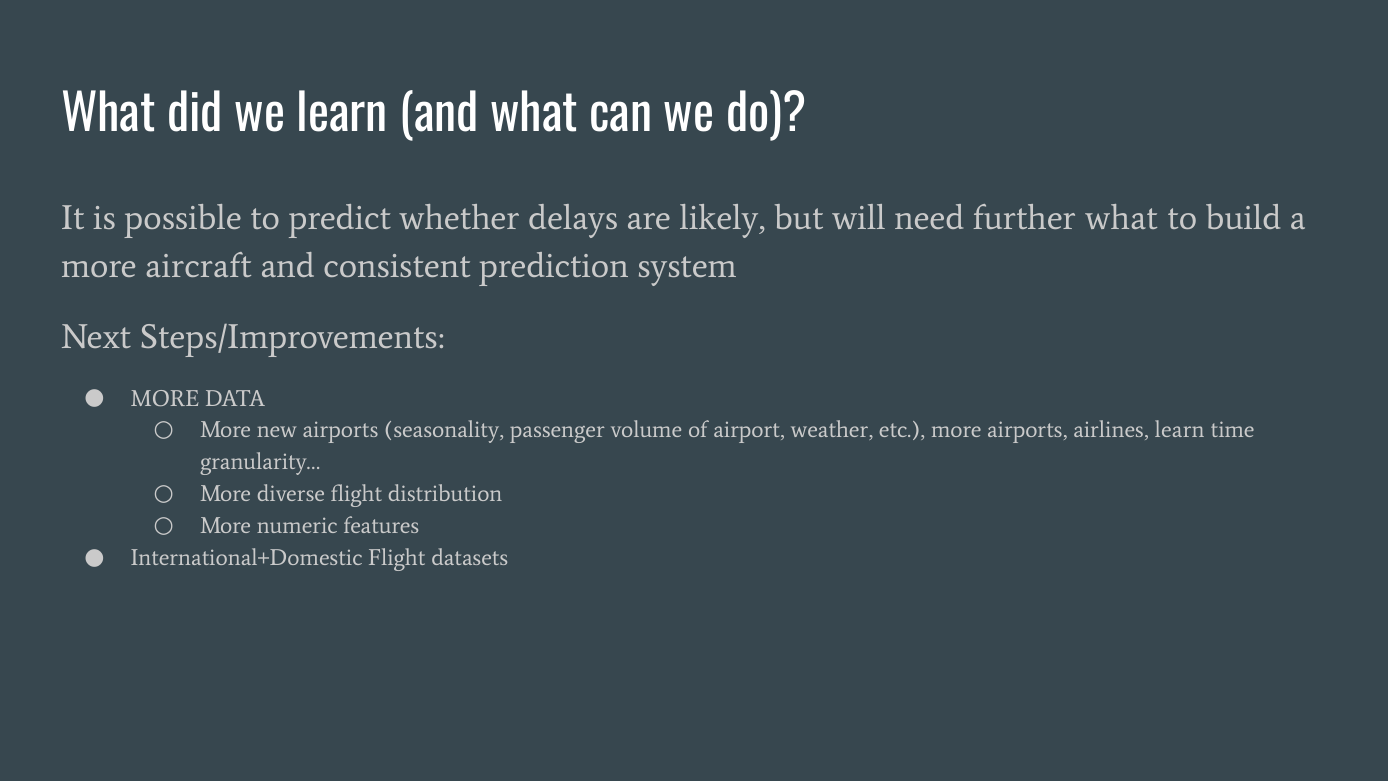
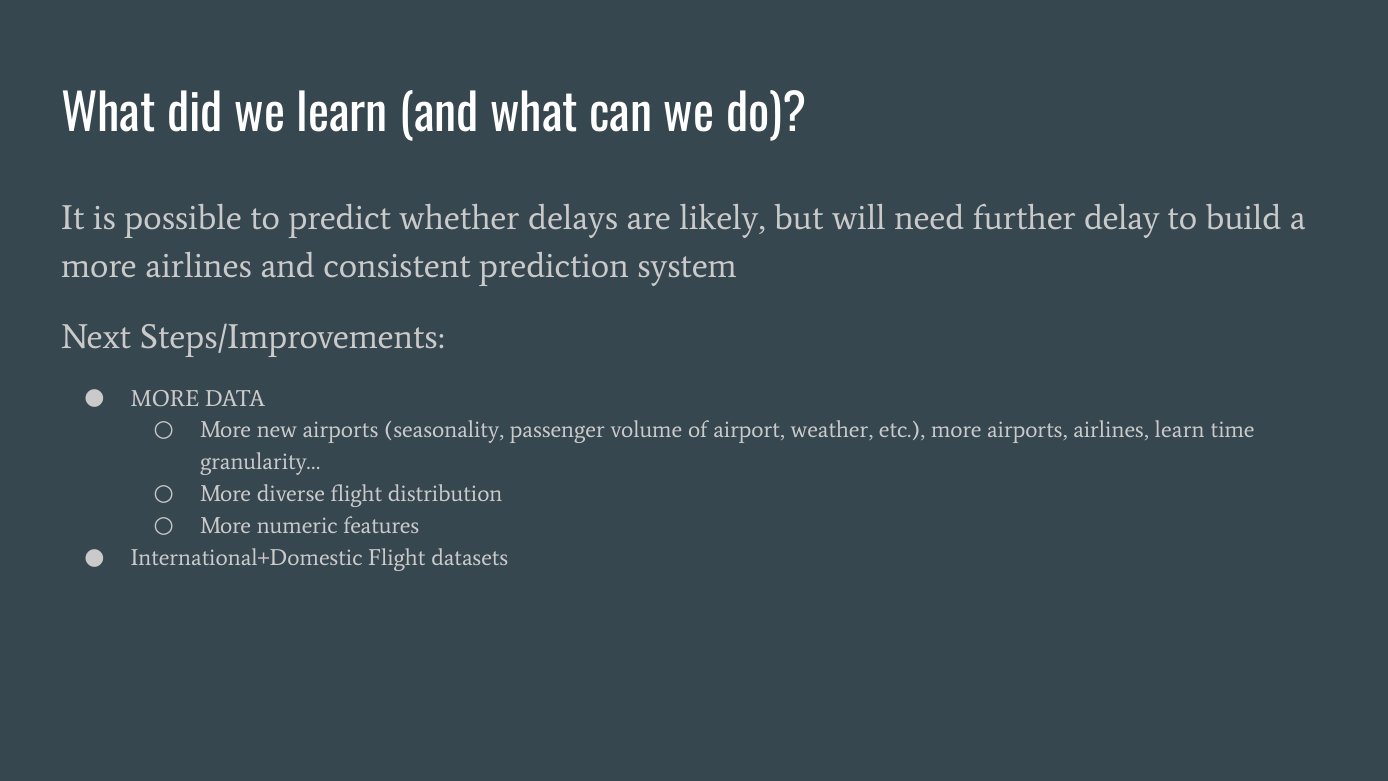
further what: what -> delay (1122, 218)
more aircraft: aircraft -> airlines (199, 266)
